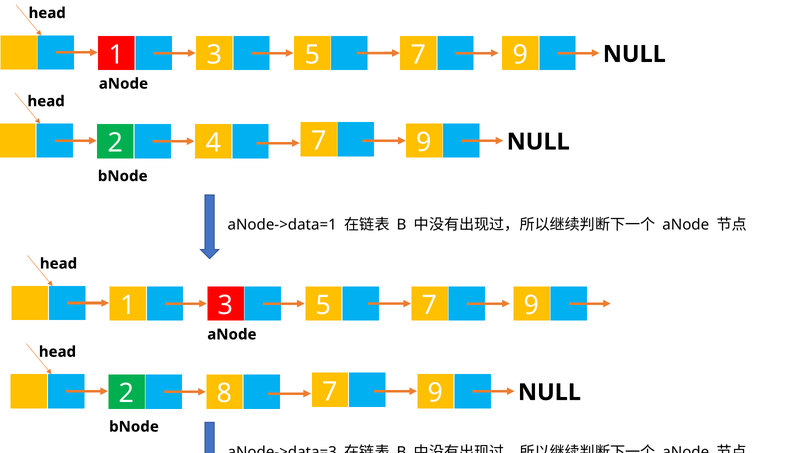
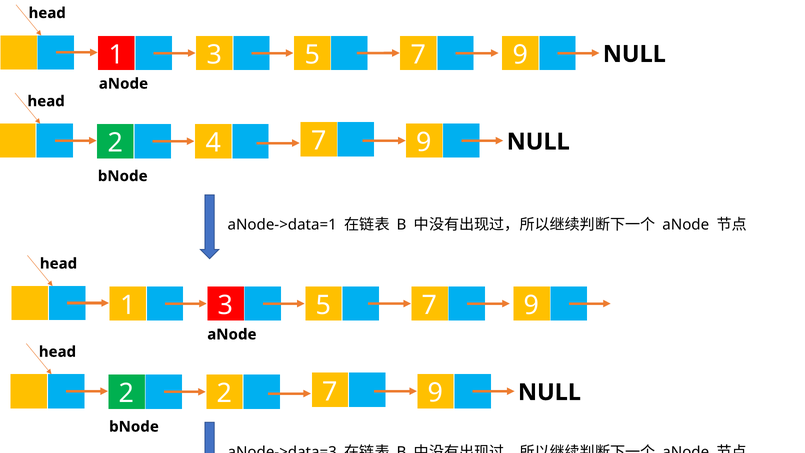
2 8: 8 -> 2 (225, 393)
